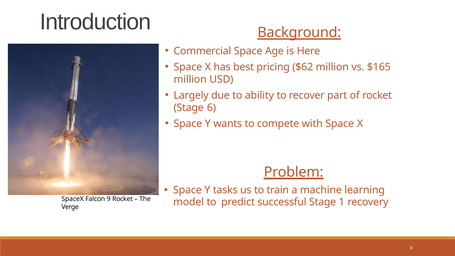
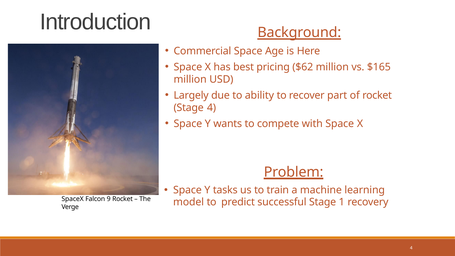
Stage 6: 6 -> 4 (212, 108)
